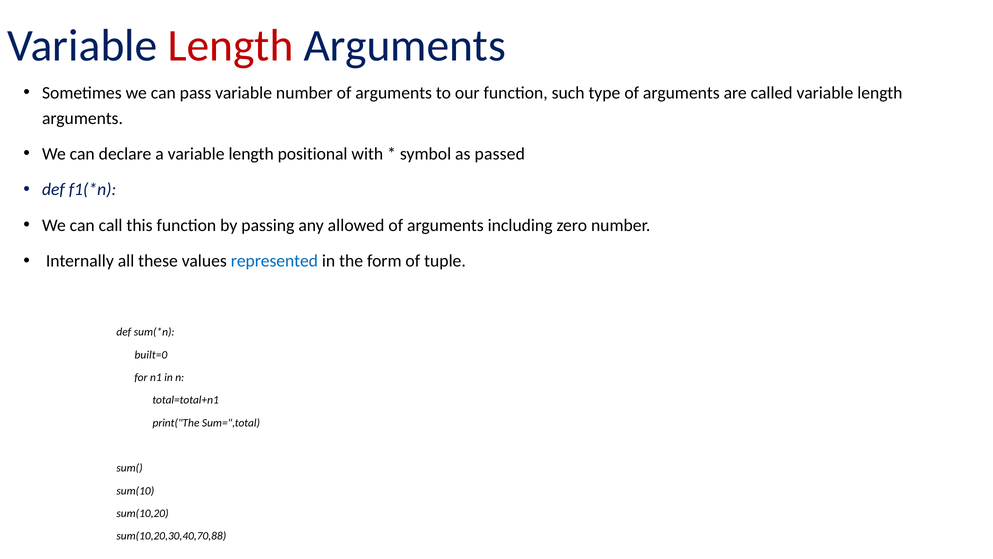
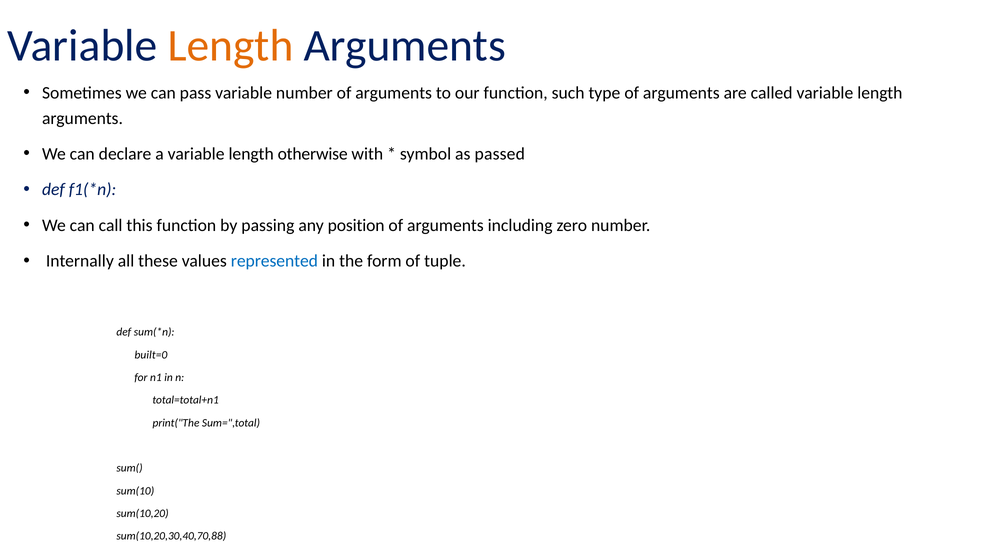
Length colour: red -> orange (231, 46)
positional: positional -> otherwise (313, 154)
allowed: allowed -> position (356, 225)
